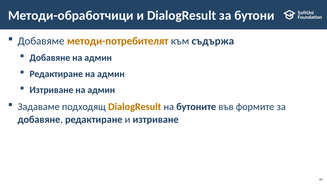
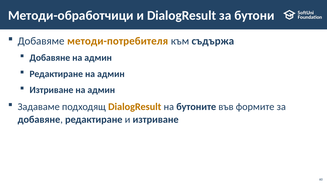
методи-потребителят: методи-потребителят -> методи-потребителя (118, 41)
